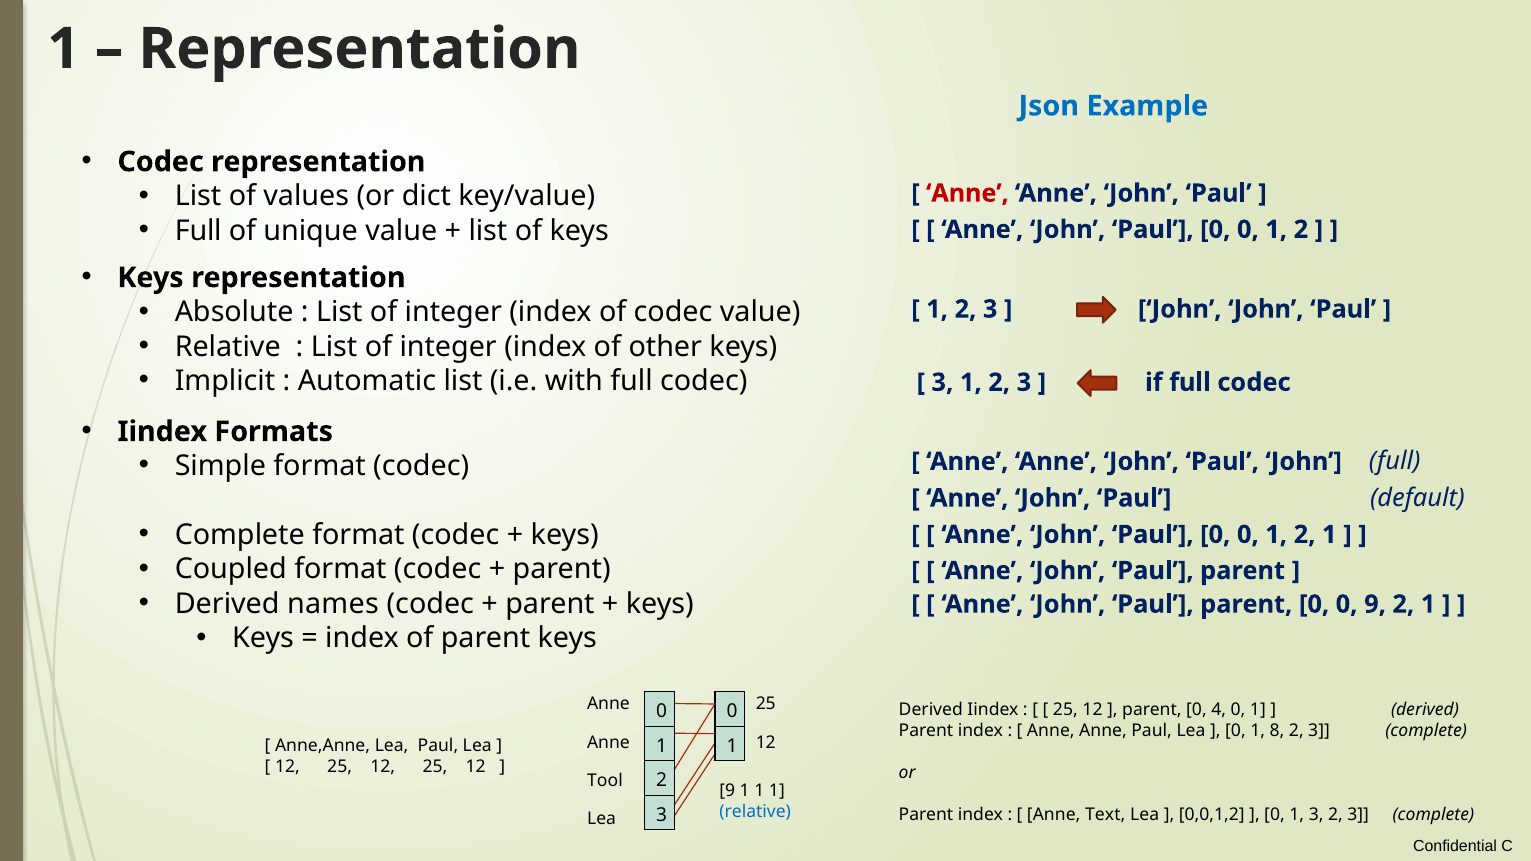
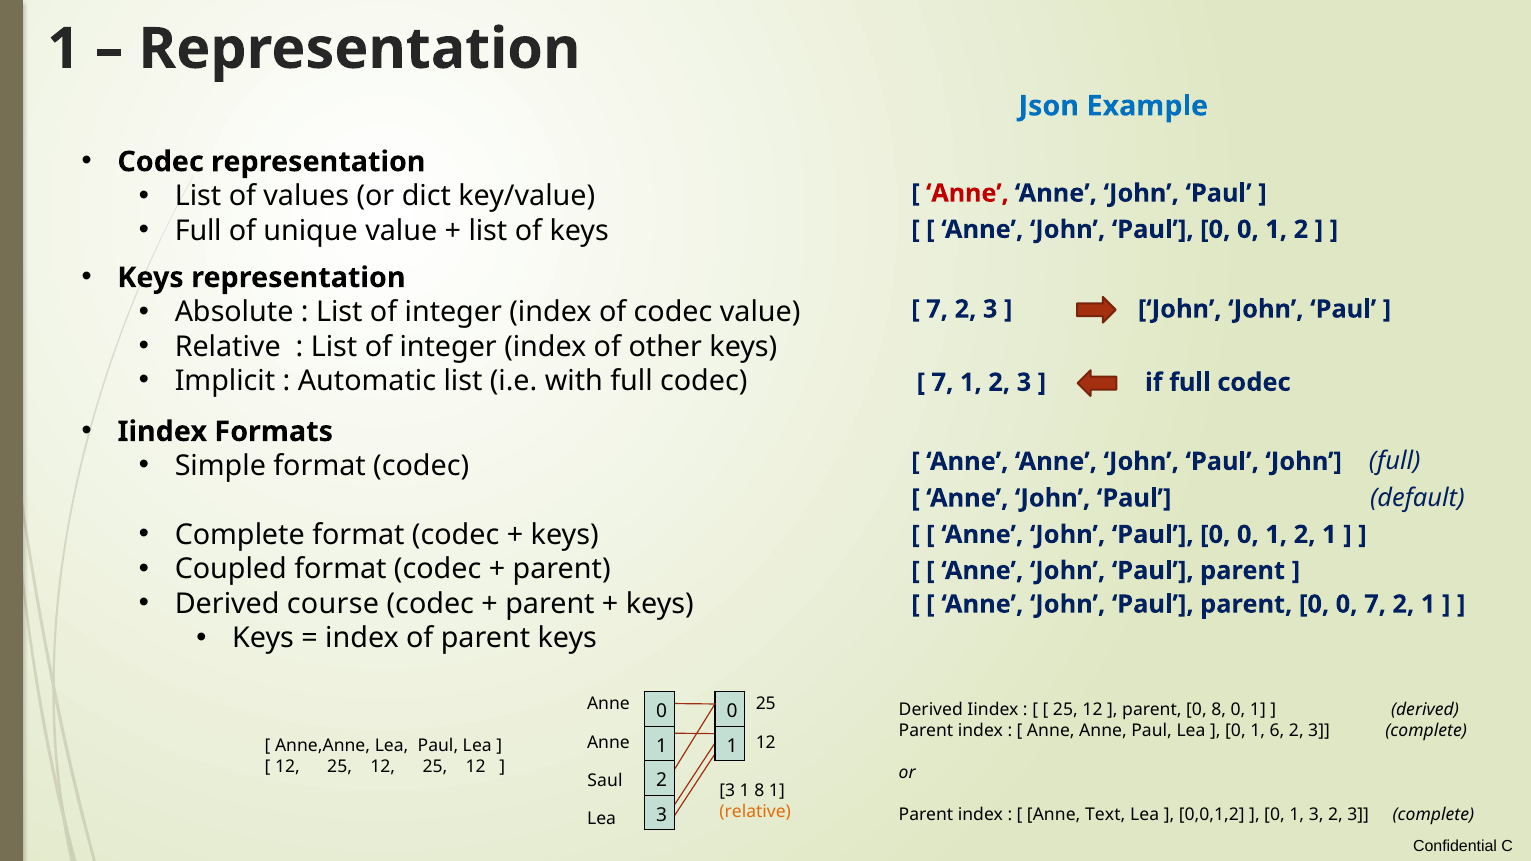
1: 1 -> 7 (937, 309)
3: 3 -> 7 (942, 382)
names: names -> course (333, 604)
0 9: 9 -> 7 (1375, 604)
0 4: 4 -> 8 (1219, 709)
8: 8 -> 6 (1277, 731)
Tool: Tool -> Saul (605, 781)
9: 9 -> 3 (727, 791)
1: 1 -> 8 (759, 791)
relative colour: blue -> orange (755, 812)
